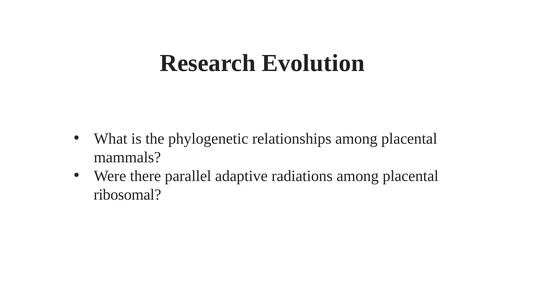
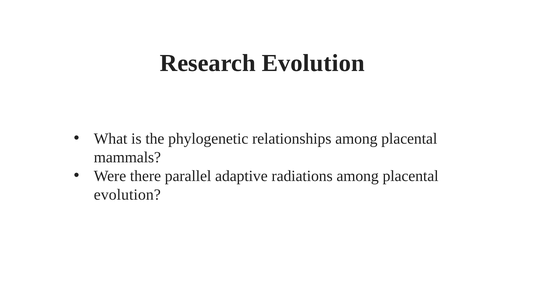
ribosomal: ribosomal -> evolution (127, 195)
